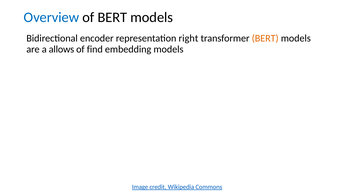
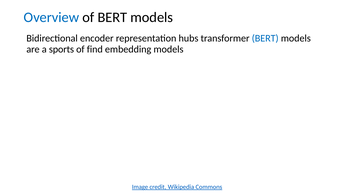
right: right -> hubs (188, 38)
BERT colour: orange -> blue (265, 38)
allows: allows -> sports (61, 49)
